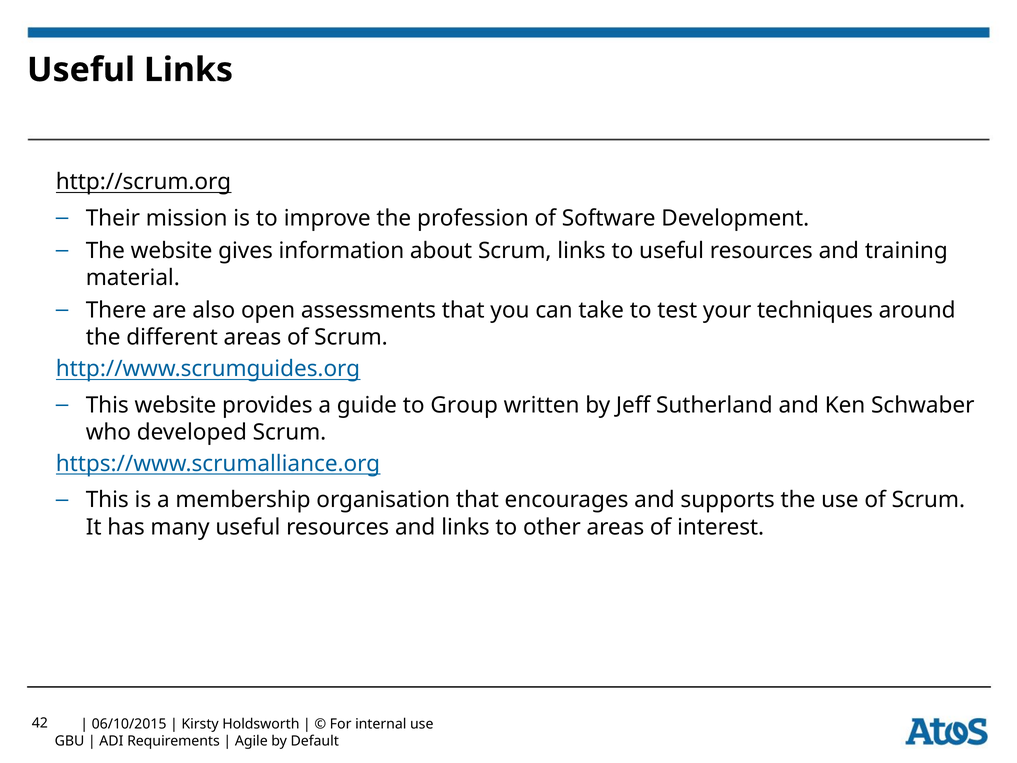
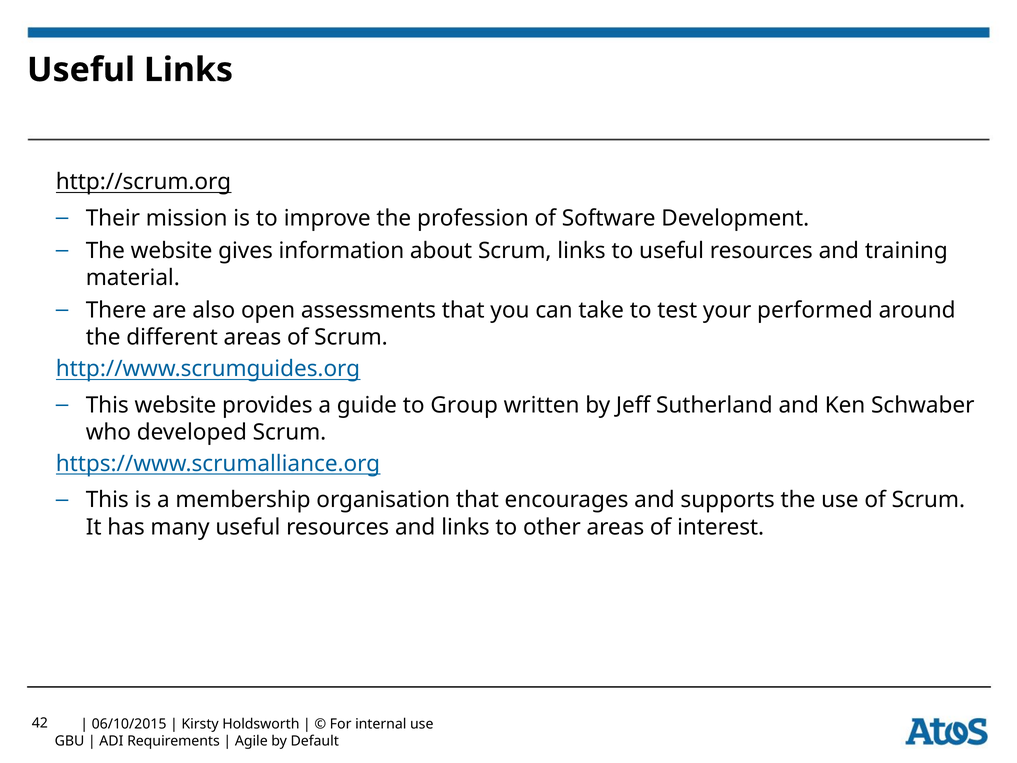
techniques: techniques -> performed (815, 310)
